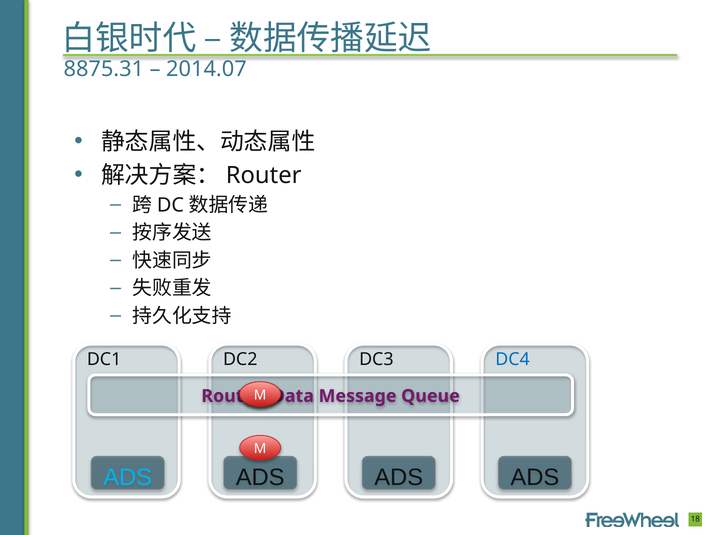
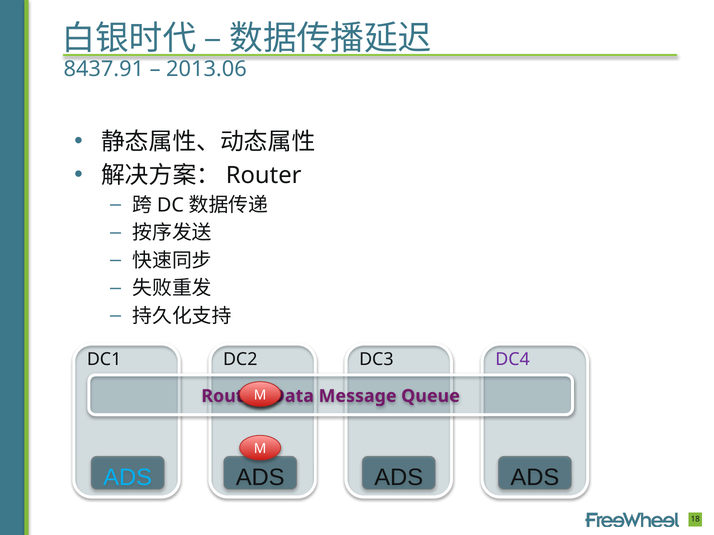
8875.31: 8875.31 -> 8437.91 (104, 69)
2014.07: 2014.07 -> 2013.06 (206, 69)
DC4 colour: blue -> purple (513, 360)
